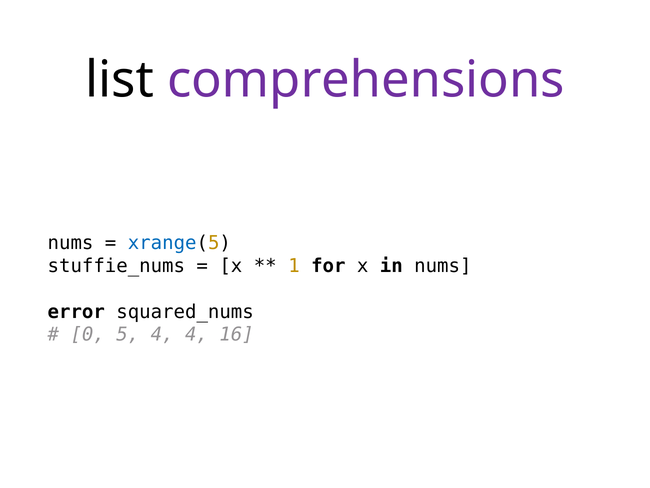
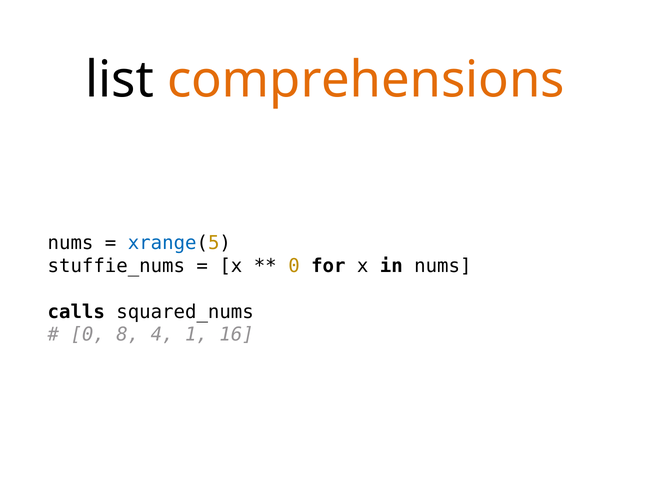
comprehensions colour: purple -> orange (366, 80)
1: 1 -> 0 (294, 266)
error: error -> calls (76, 311)
5: 5 -> 8 (128, 334)
4 4: 4 -> 1 (196, 334)
